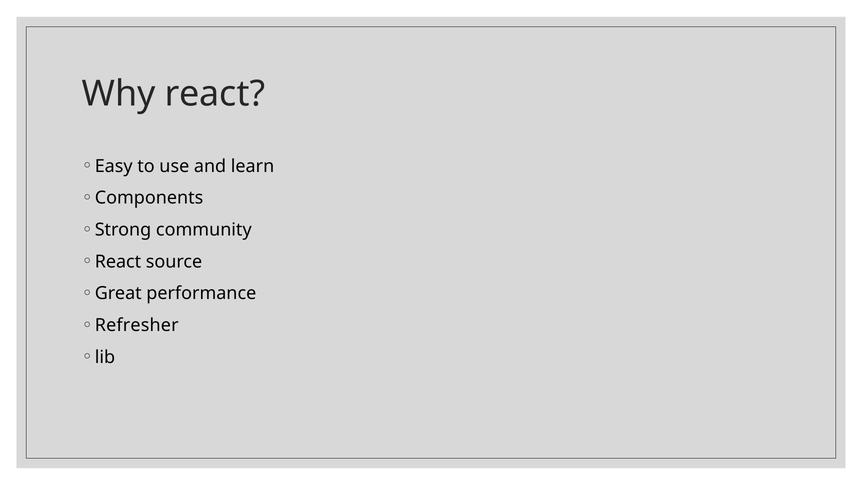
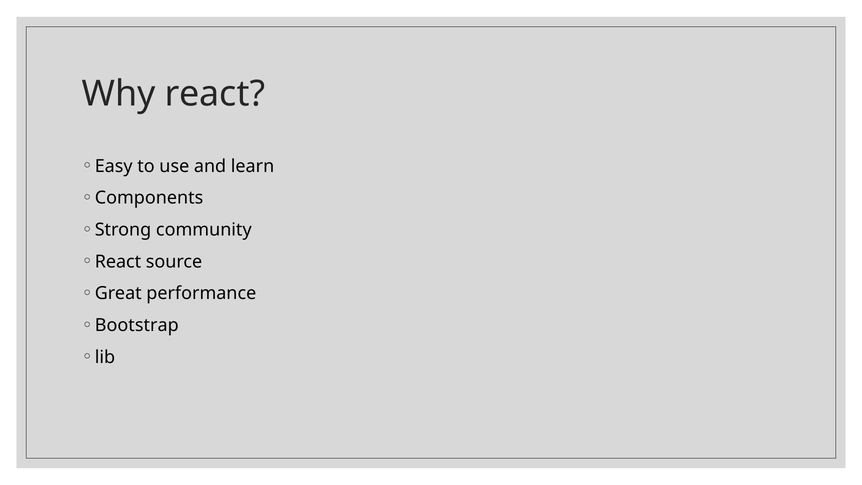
Refresher: Refresher -> Bootstrap (137, 325)
